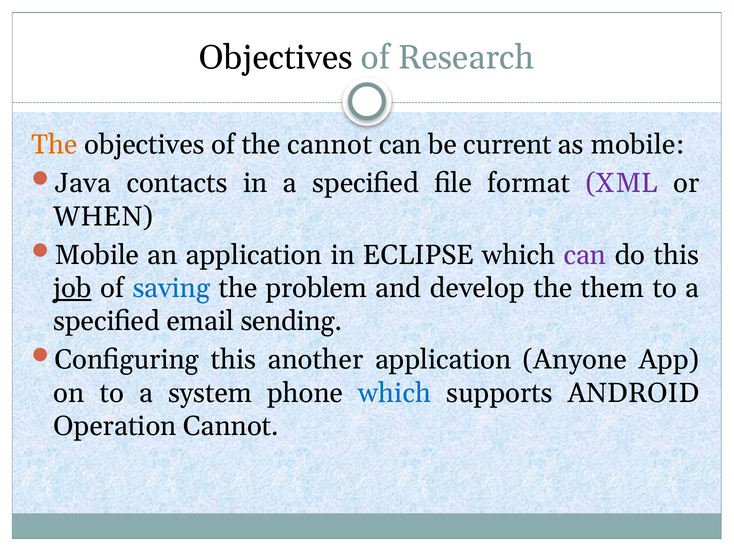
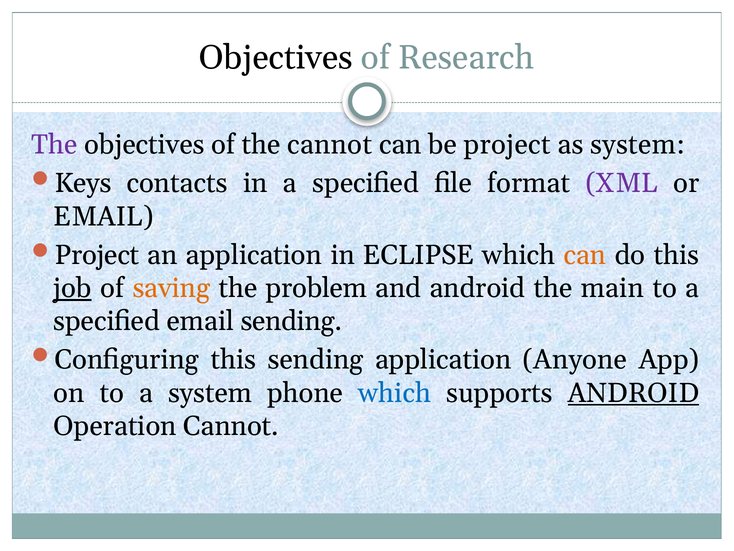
The colour: orange -> purple (55, 145)
be current: current -> project (507, 145)
as mobile: mobile -> system (637, 145)
Java: Java -> Keys (83, 183)
WHEN: WHEN -> EMAIL (103, 216)
Mobile: Mobile -> Project (97, 255)
can colour: purple -> orange (585, 255)
saving colour: blue -> orange (171, 288)
and develop: develop -> android (477, 288)
them: them -> main (612, 288)
this another: another -> sending (315, 360)
ANDROID underline: none -> present (634, 393)
